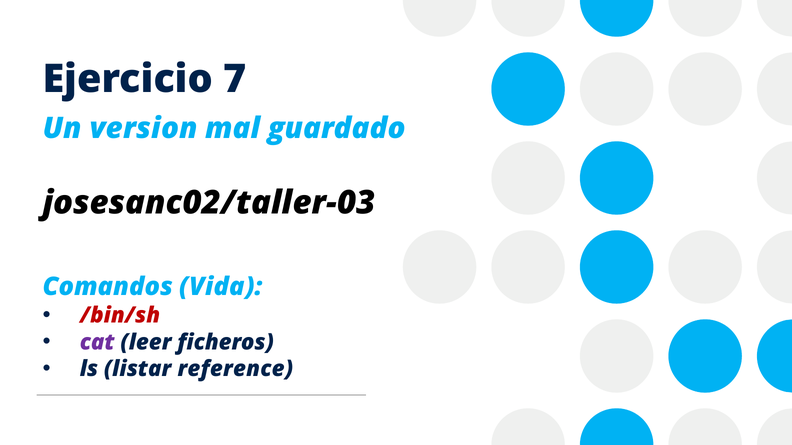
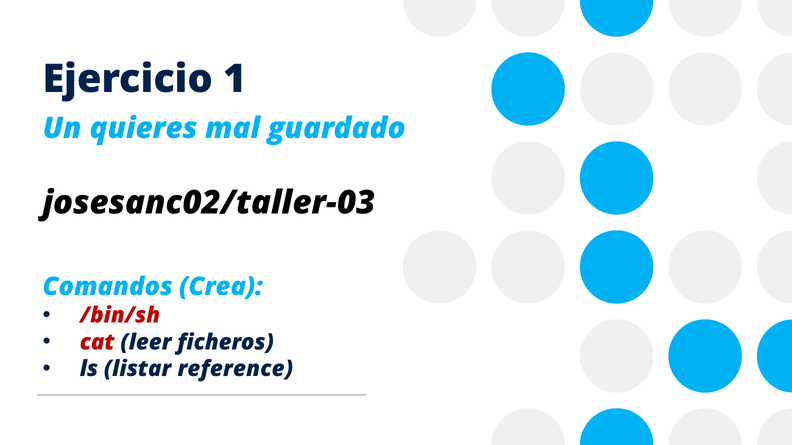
7: 7 -> 1 (235, 79)
version: version -> quieres (144, 129)
Vida: Vida -> Crea (221, 287)
cat colour: purple -> red (97, 343)
